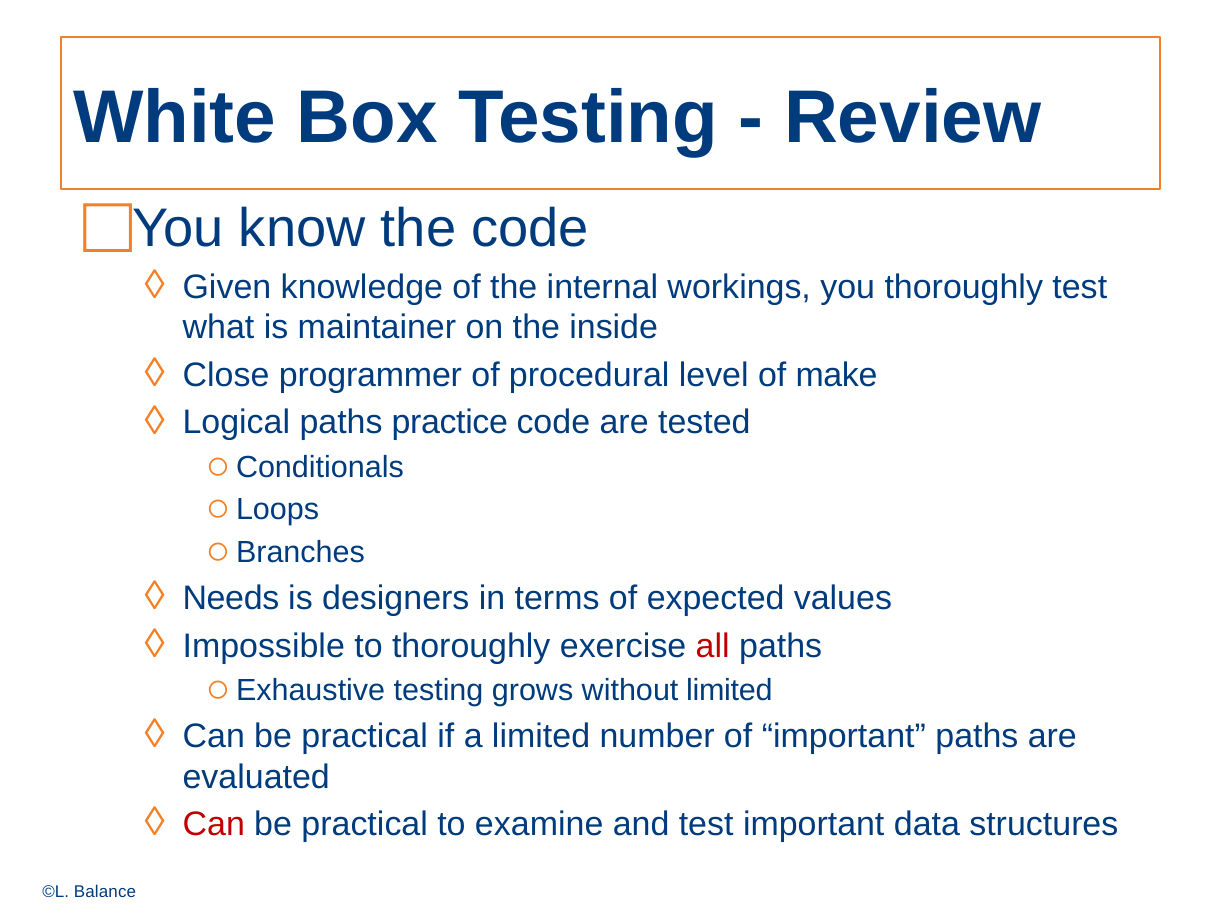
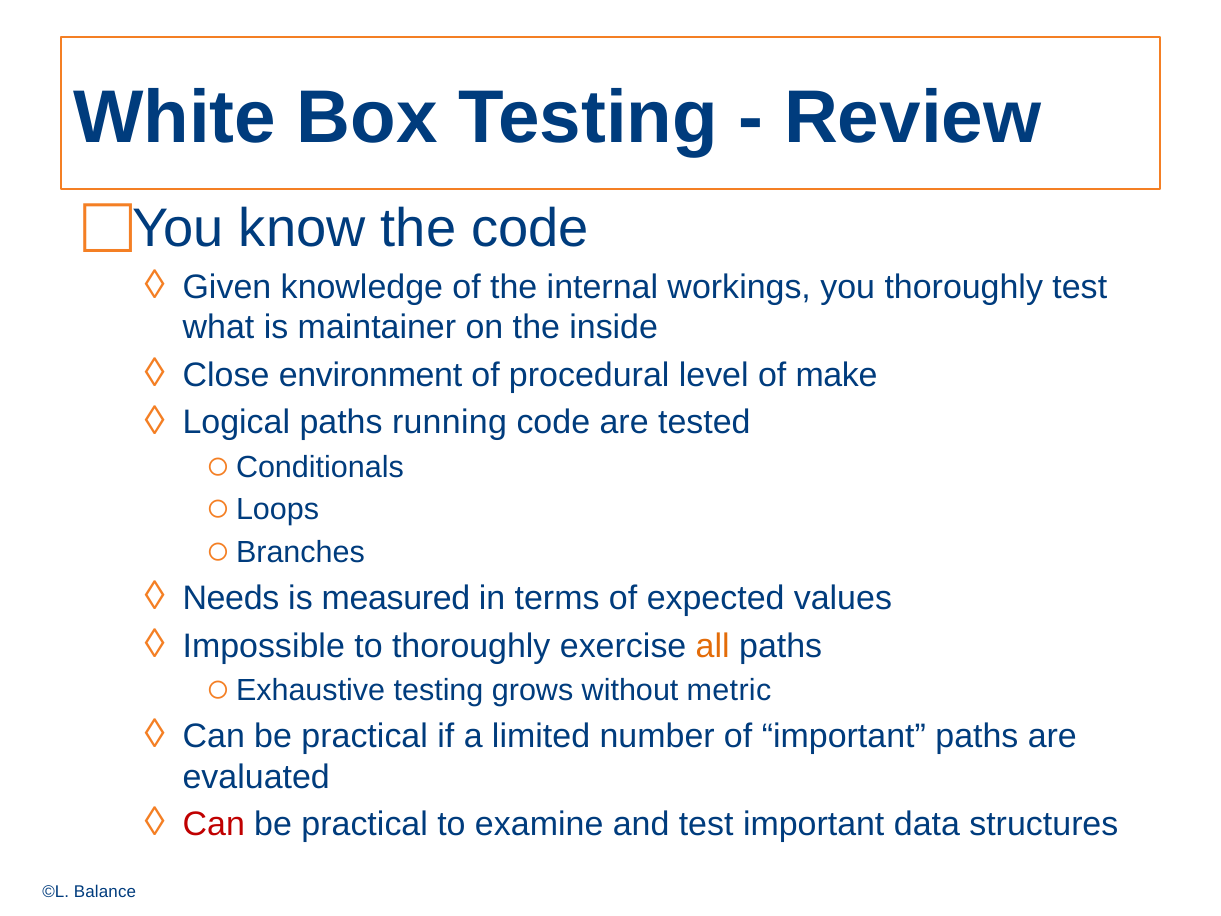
programmer: programmer -> environment (371, 375)
practice: practice -> running (449, 422)
designers: designers -> measured (396, 598)
all colour: red -> orange (713, 646)
without limited: limited -> metric (729, 690)
